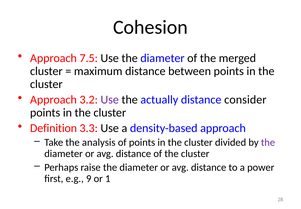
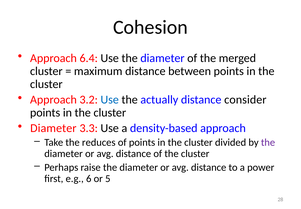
7.5: 7.5 -> 6.4 (89, 58)
Use colour: purple -> blue (110, 99)
Definition: Definition -> Diameter (53, 128)
analysis: analysis -> reduces (99, 142)
9: 9 -> 6 (89, 178)
1: 1 -> 5 (108, 178)
